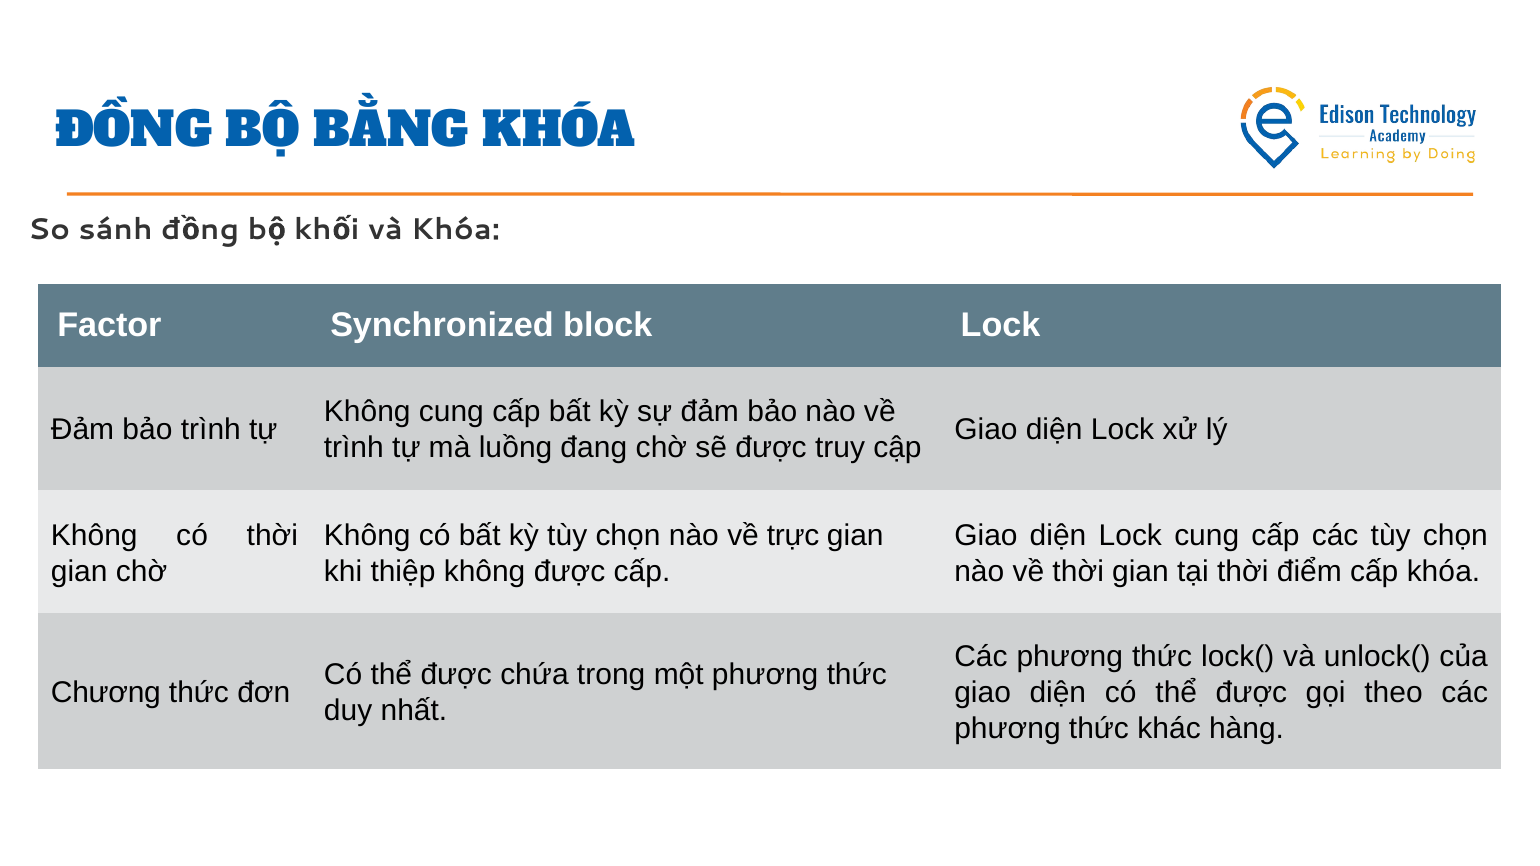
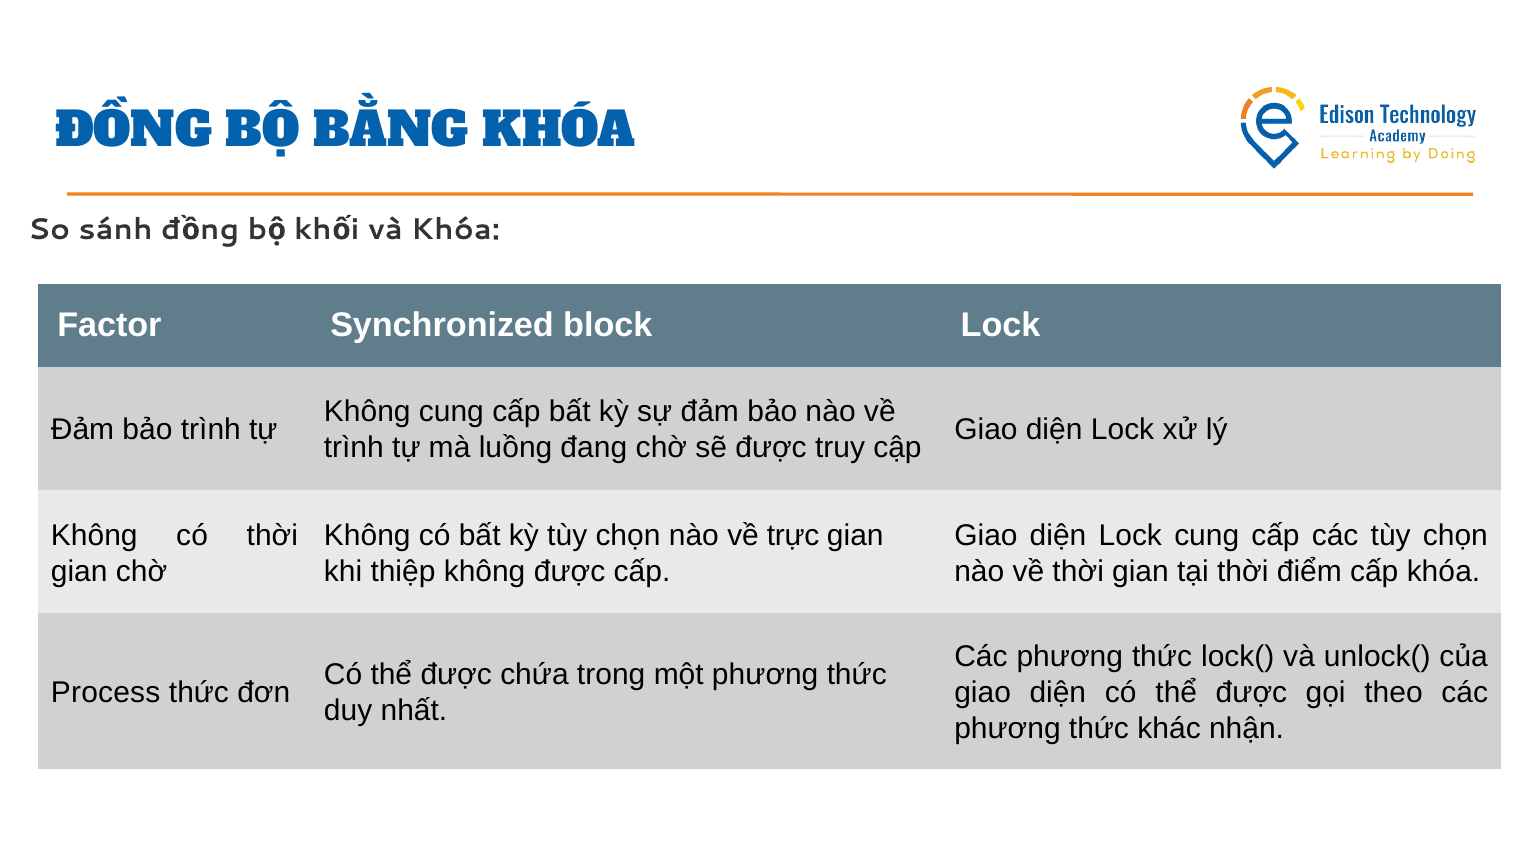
Chương: Chương -> Process (106, 693)
hàng: hàng -> nhận (1247, 729)
